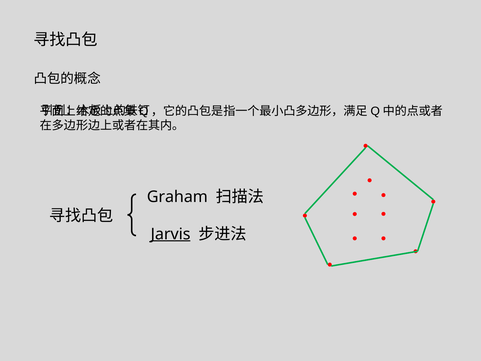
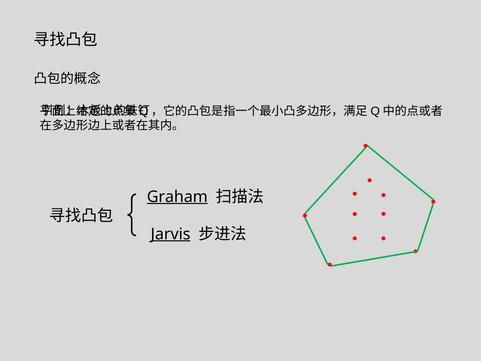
Graham underline: none -> present (177, 197)
